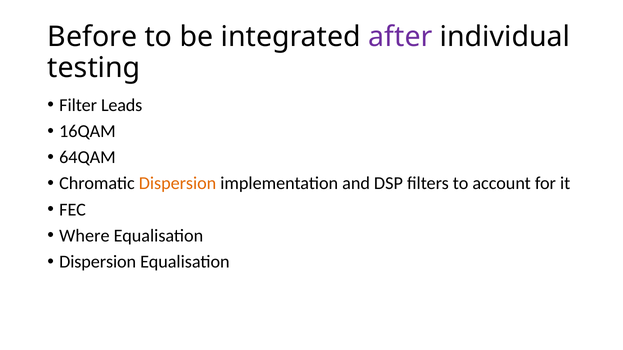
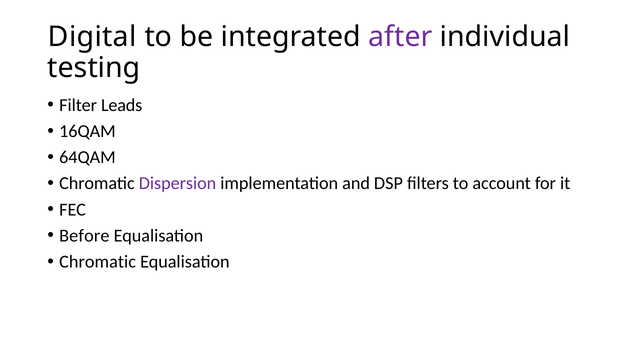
Before: Before -> Digital (92, 37)
Dispersion colour: orange -> purple (178, 184)
Where: Where -> Before (84, 236)
Dispersion: Dispersion -> Chromatic (98, 262)
